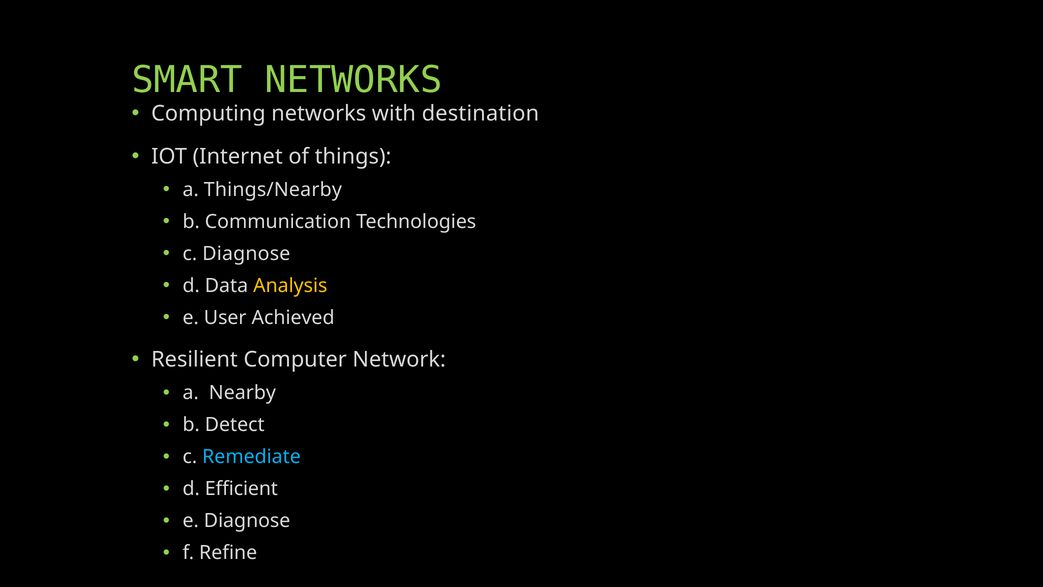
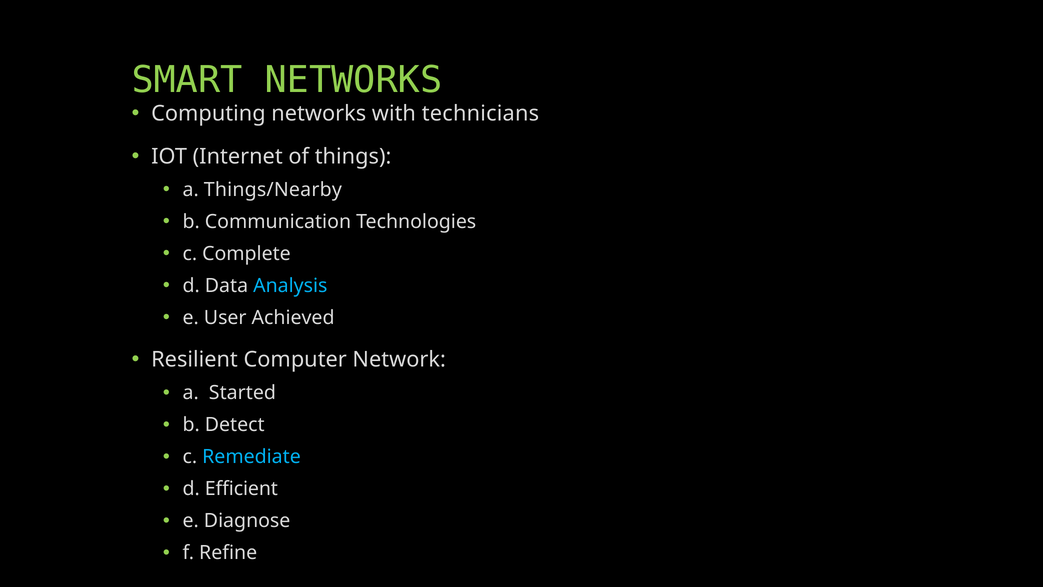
destination: destination -> technicians (480, 113)
c Diagnose: Diagnose -> Complete (246, 254)
Analysis colour: yellow -> light blue (290, 286)
Nearby: Nearby -> Started (242, 393)
